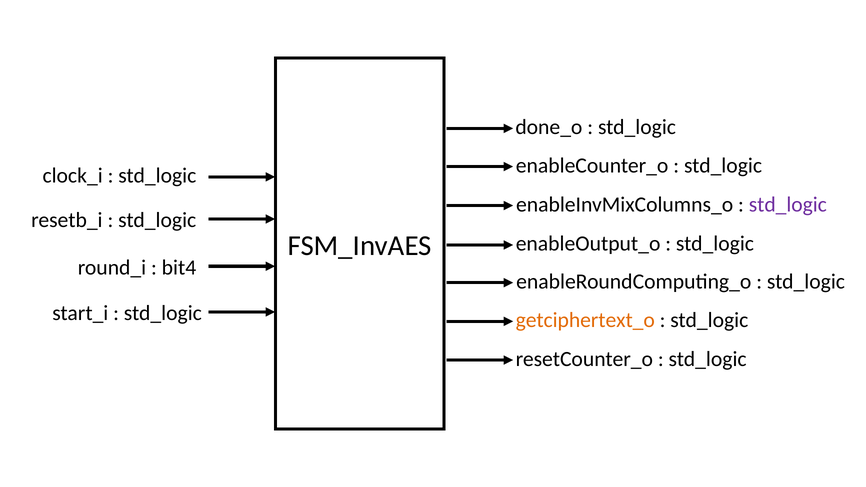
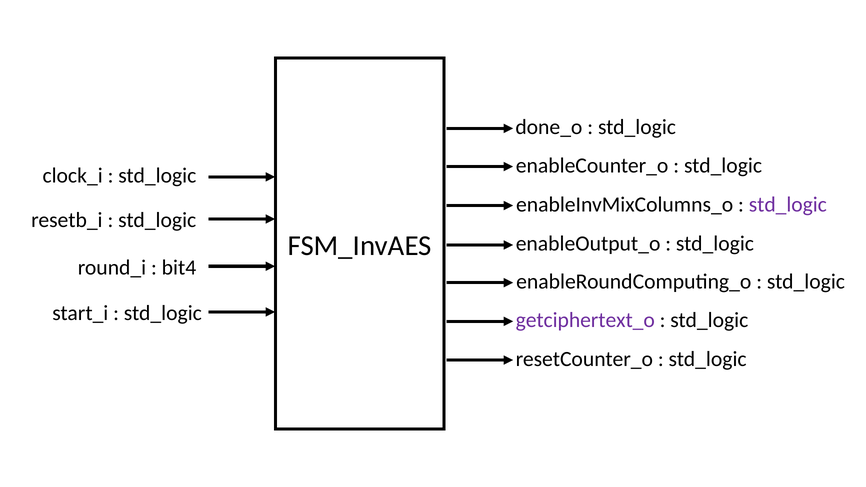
getciphertext_o colour: orange -> purple (585, 320)
